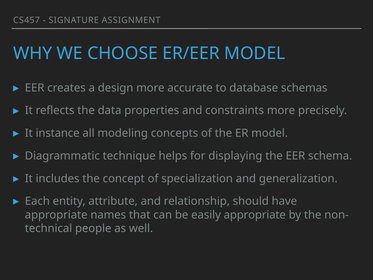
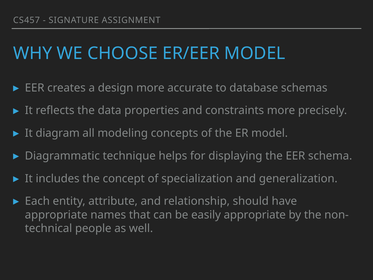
instance: instance -> diagram (58, 133)
